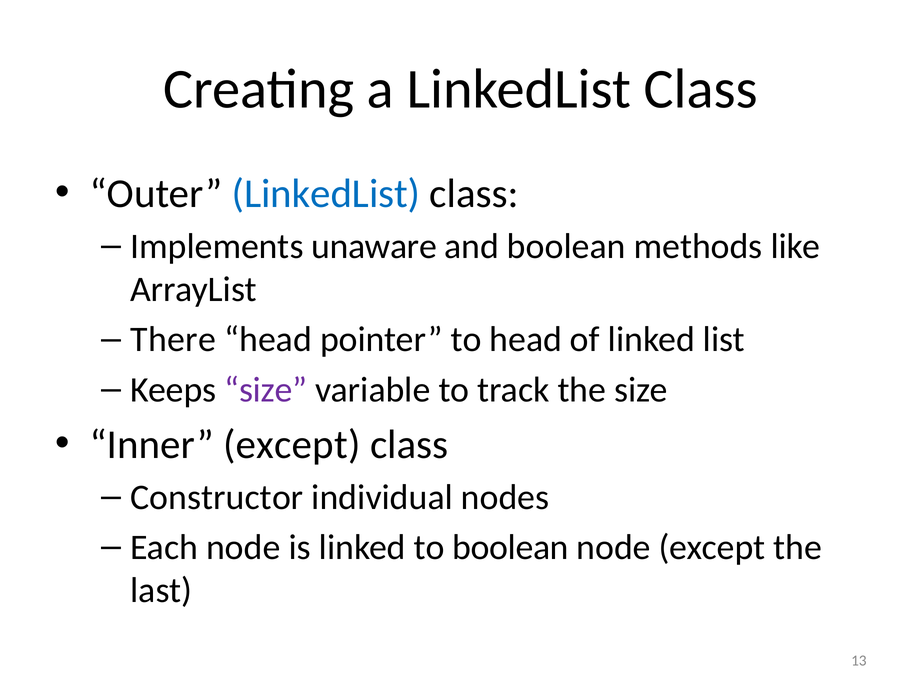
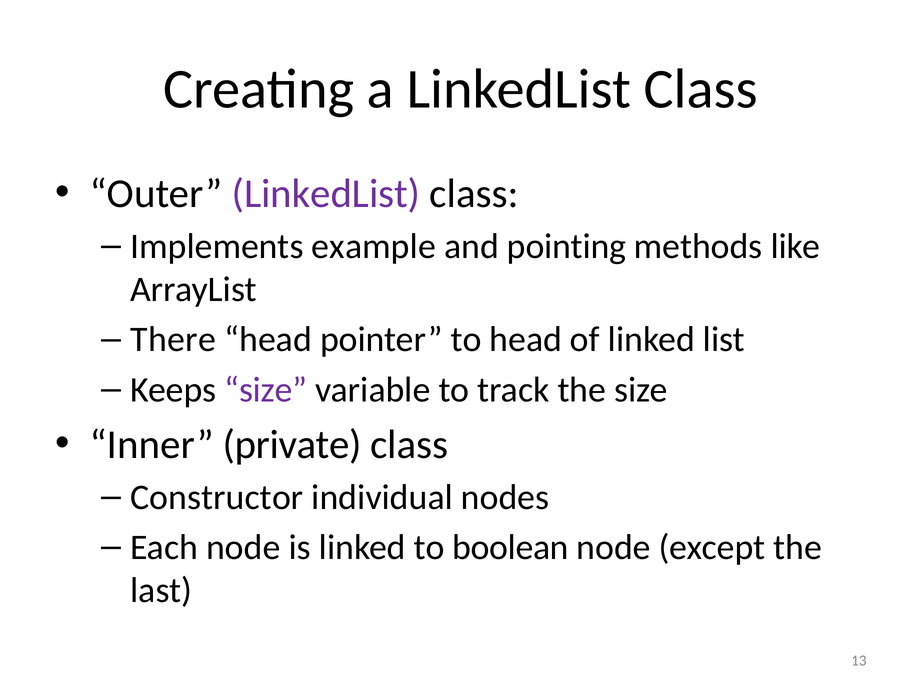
LinkedList colour: blue -> purple (326, 193)
unaware: unaware -> example (374, 246)
and boolean: boolean -> pointing (566, 246)
Inner except: except -> private (292, 444)
